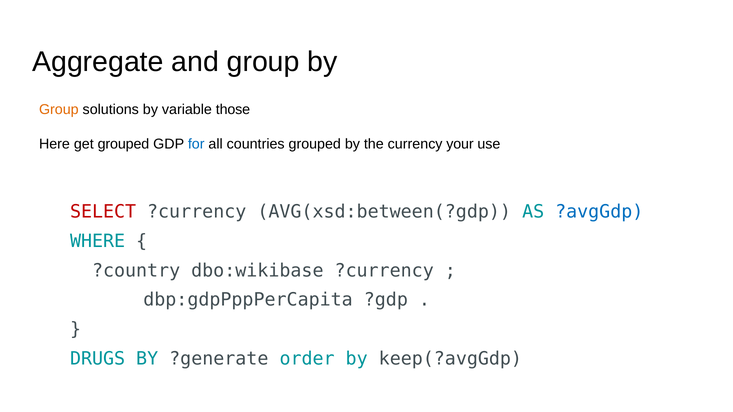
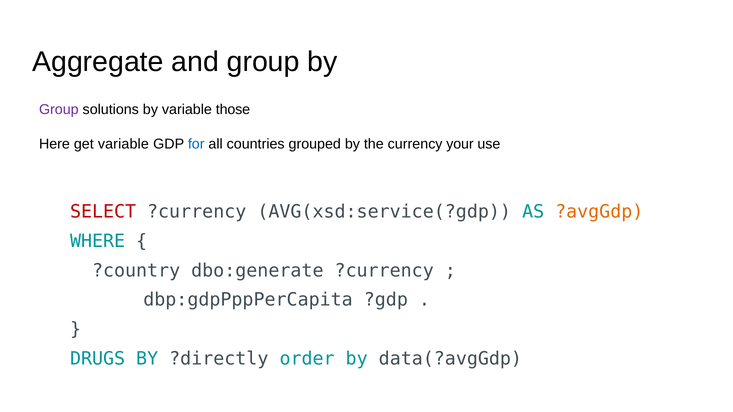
Group colour: orange -> purple (59, 110)
get grouped: grouped -> variable (123, 144)
AVG(xsd:between(?gdp: AVG(xsd:between(?gdp -> AVG(xsd:service(?gdp (384, 212)
?avgGdp colour: blue -> orange (599, 212)
dbo:wikibase: dbo:wikibase -> dbo:generate (257, 271)
?generate: ?generate -> ?directly (219, 359)
keep(?avgGdp: keep(?avgGdp -> data(?avgGdp (450, 359)
